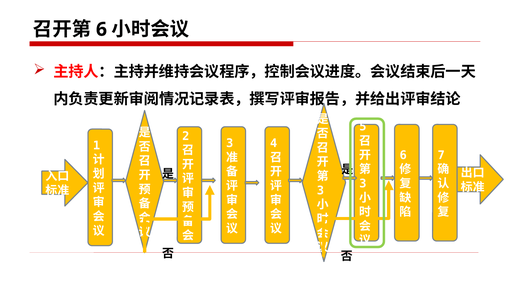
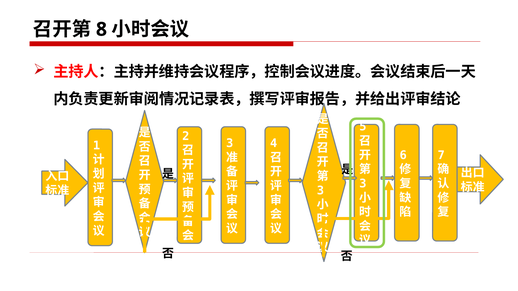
6: 6 -> 8 (101, 29)
